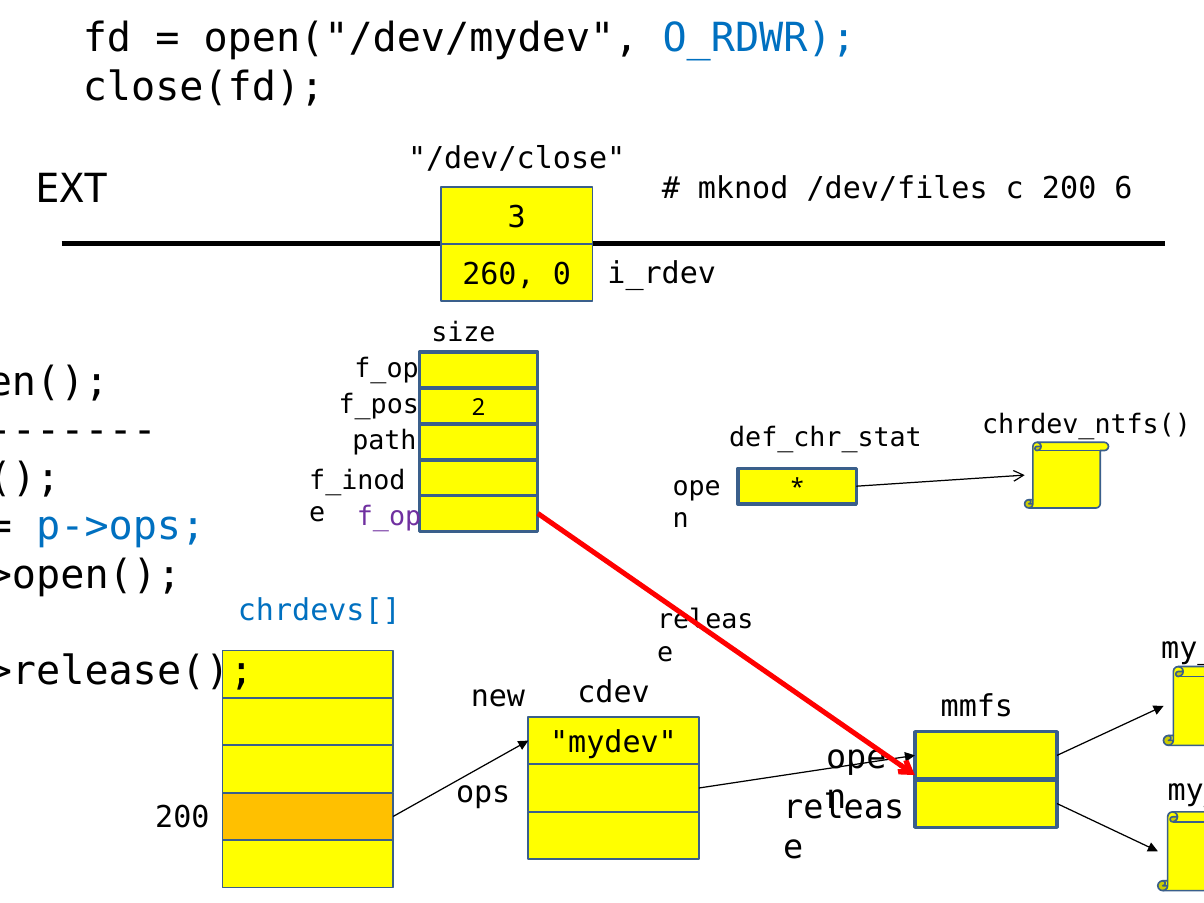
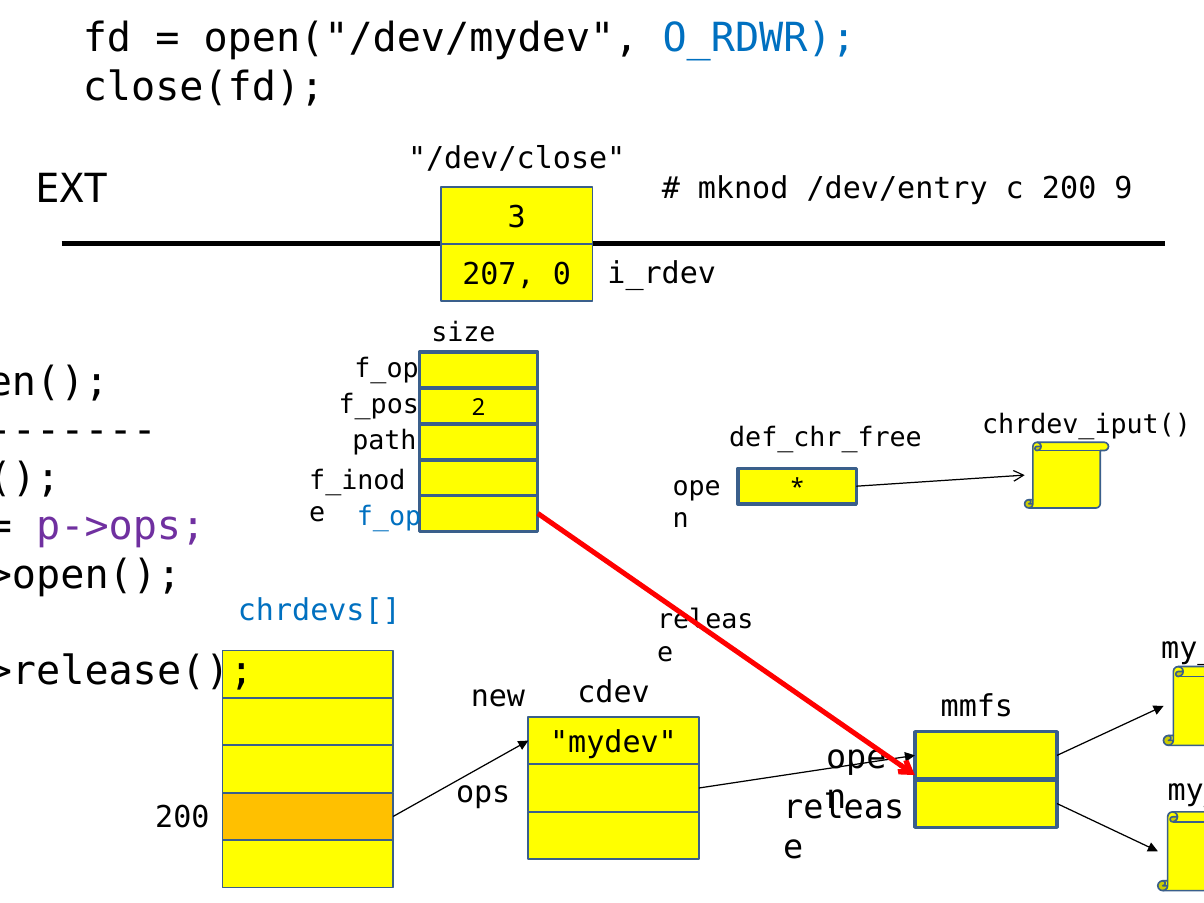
/dev/files: /dev/files -> /dev/entry (897, 189)
6: 6 -> 9 (1124, 189)
260: 260 -> 207 (498, 274)
chrdev_ntfs(: chrdev_ntfs( -> chrdev_iput( (1087, 425)
def_chr_stat: def_chr_stat -> def_chr_free (826, 438)
f_op colour: purple -> blue (389, 517)
p->ops colour: blue -> purple (121, 527)
